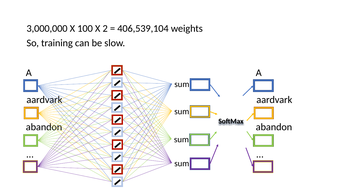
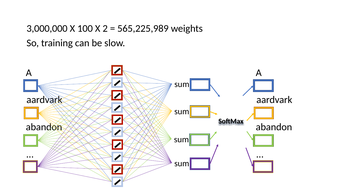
406,539,104: 406,539,104 -> 565,225,989 (143, 28)
